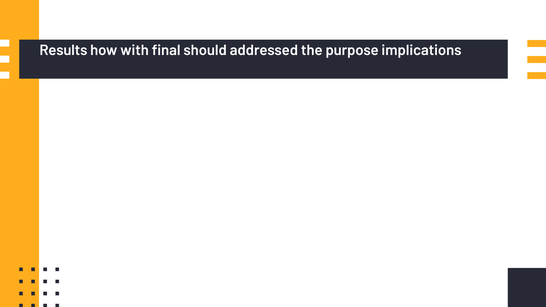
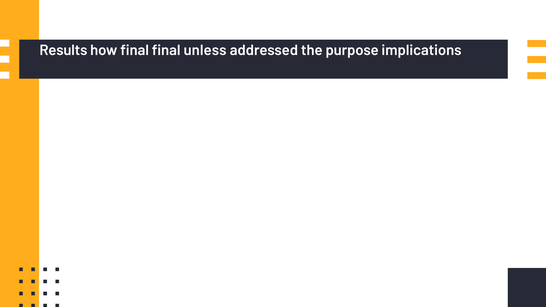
how with: with -> final (135, 50)
should: should -> unless (205, 50)
